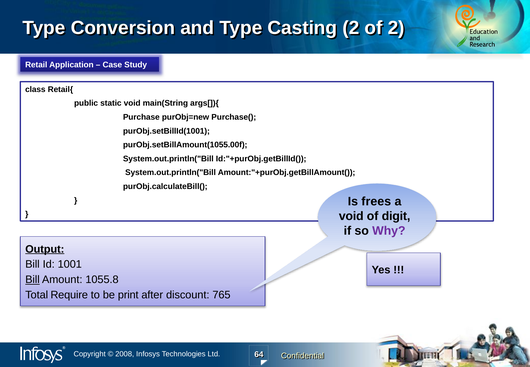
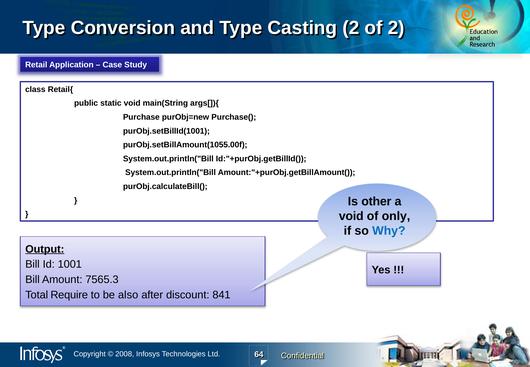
frees: frees -> other (376, 201)
digit: digit -> only (396, 216)
Why colour: purple -> blue (389, 231)
Bill underline: present -> none (32, 279)
1055.8: 1055.8 -> 7565.3 (102, 279)
print: print -> also (128, 295)
765: 765 -> 841 (221, 295)
